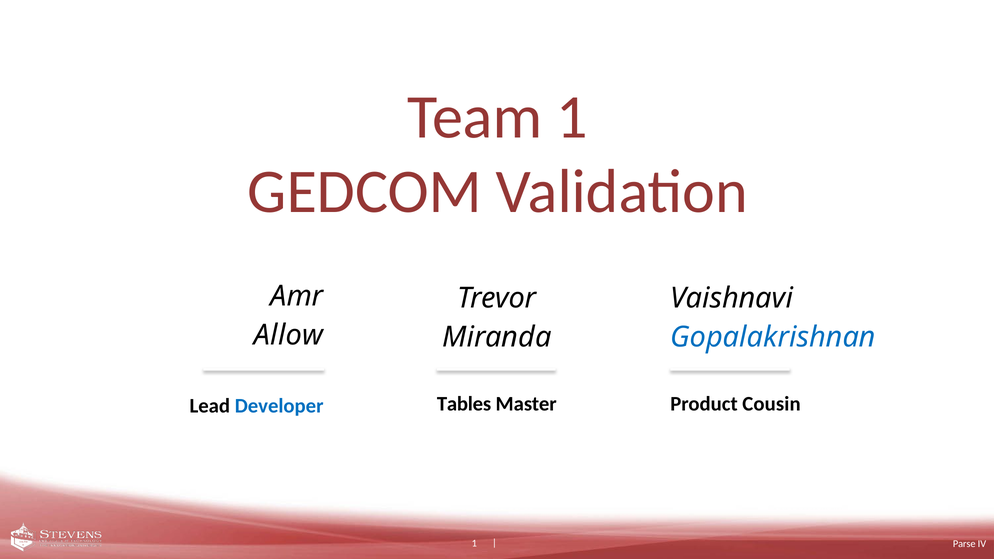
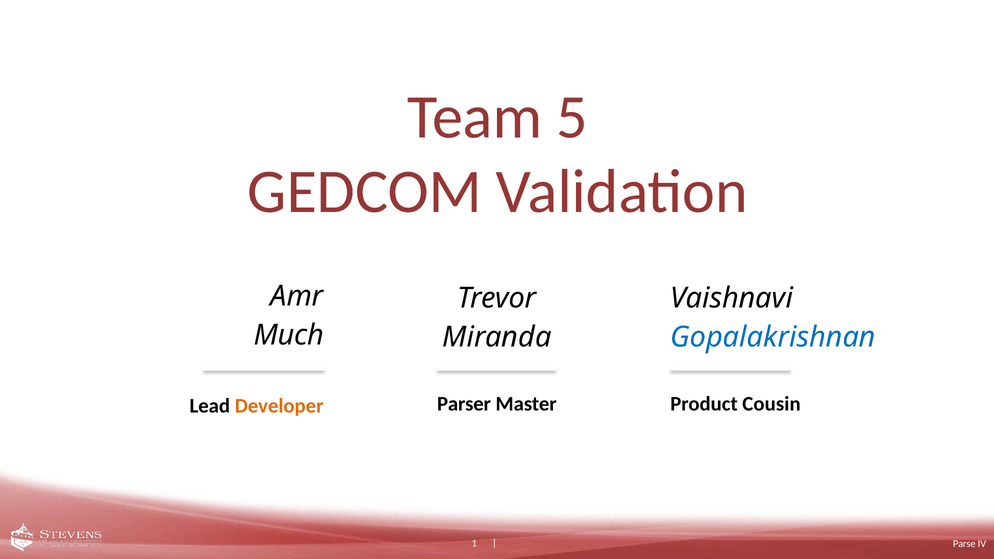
Team 1: 1 -> 5 (572, 117)
Allow: Allow -> Much (289, 335)
Tables: Tables -> Parser (464, 404)
Developer colour: blue -> orange (279, 406)
